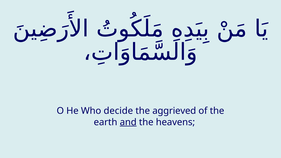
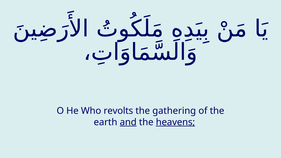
decide: decide -> revolts (118, 111)
aggrieved: aggrieved -> gathering (174, 111)
heavens underline: none -> present (175, 122)
